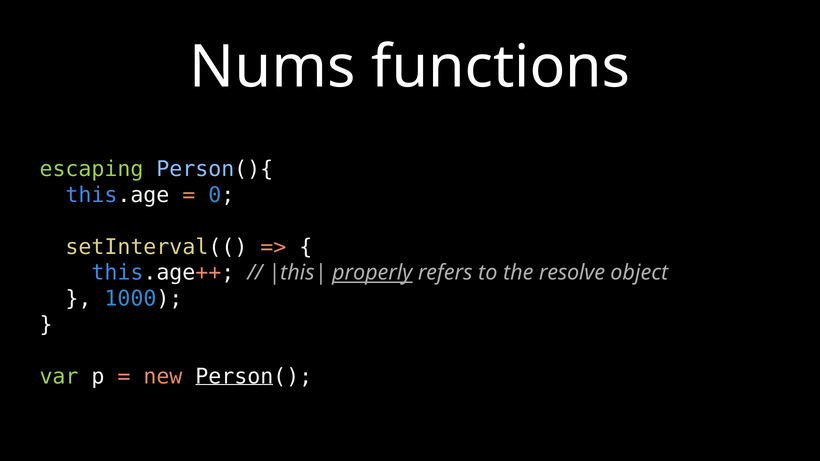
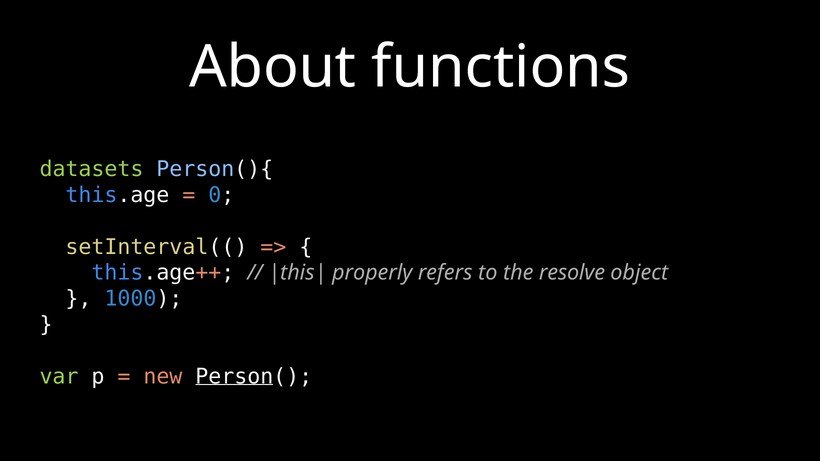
Nums: Nums -> About (273, 67)
escaping: escaping -> datasets (91, 169)
properly underline: present -> none (372, 273)
